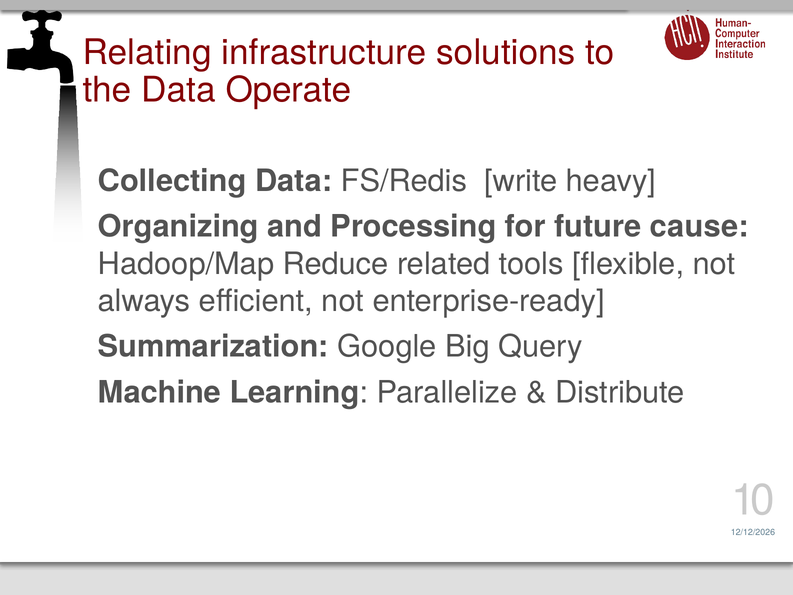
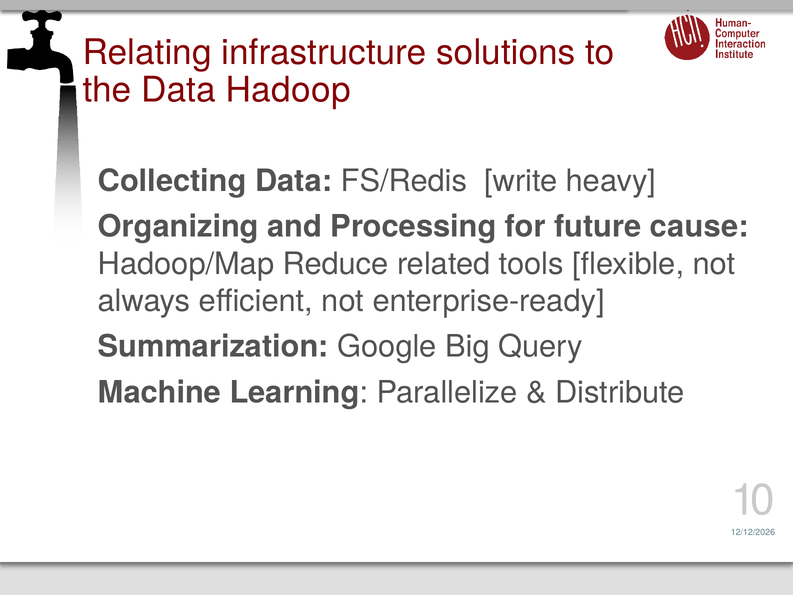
Operate: Operate -> Hadoop (288, 90)
